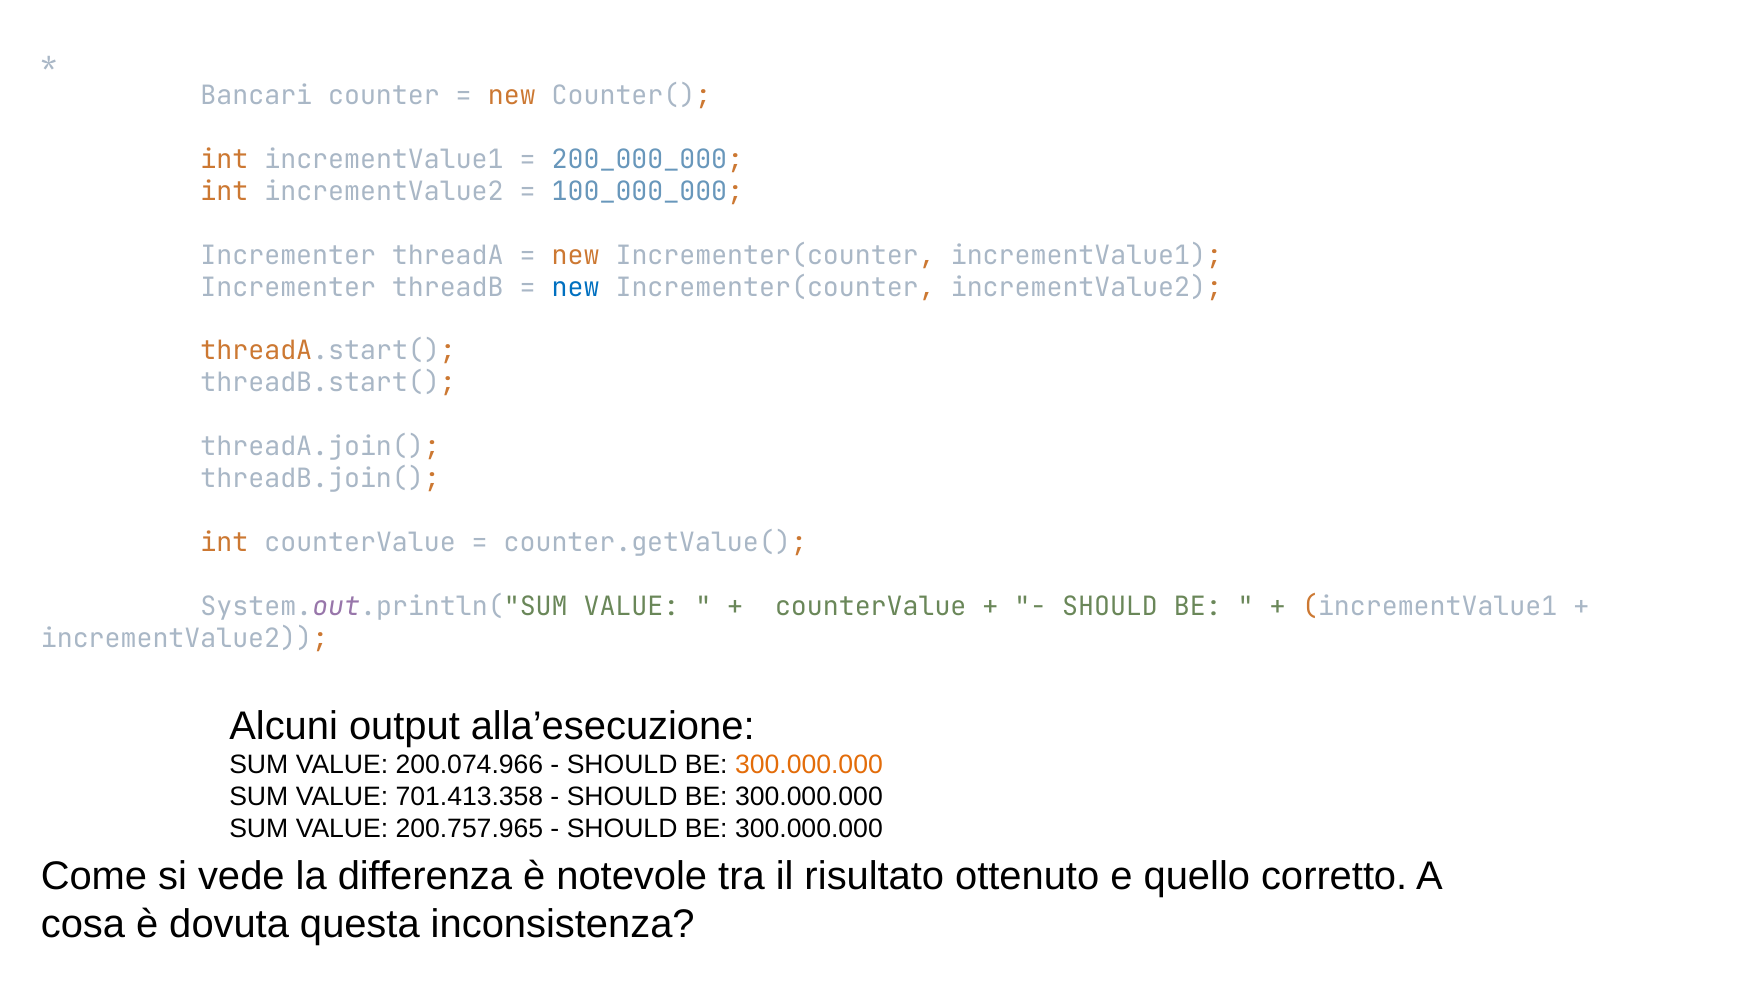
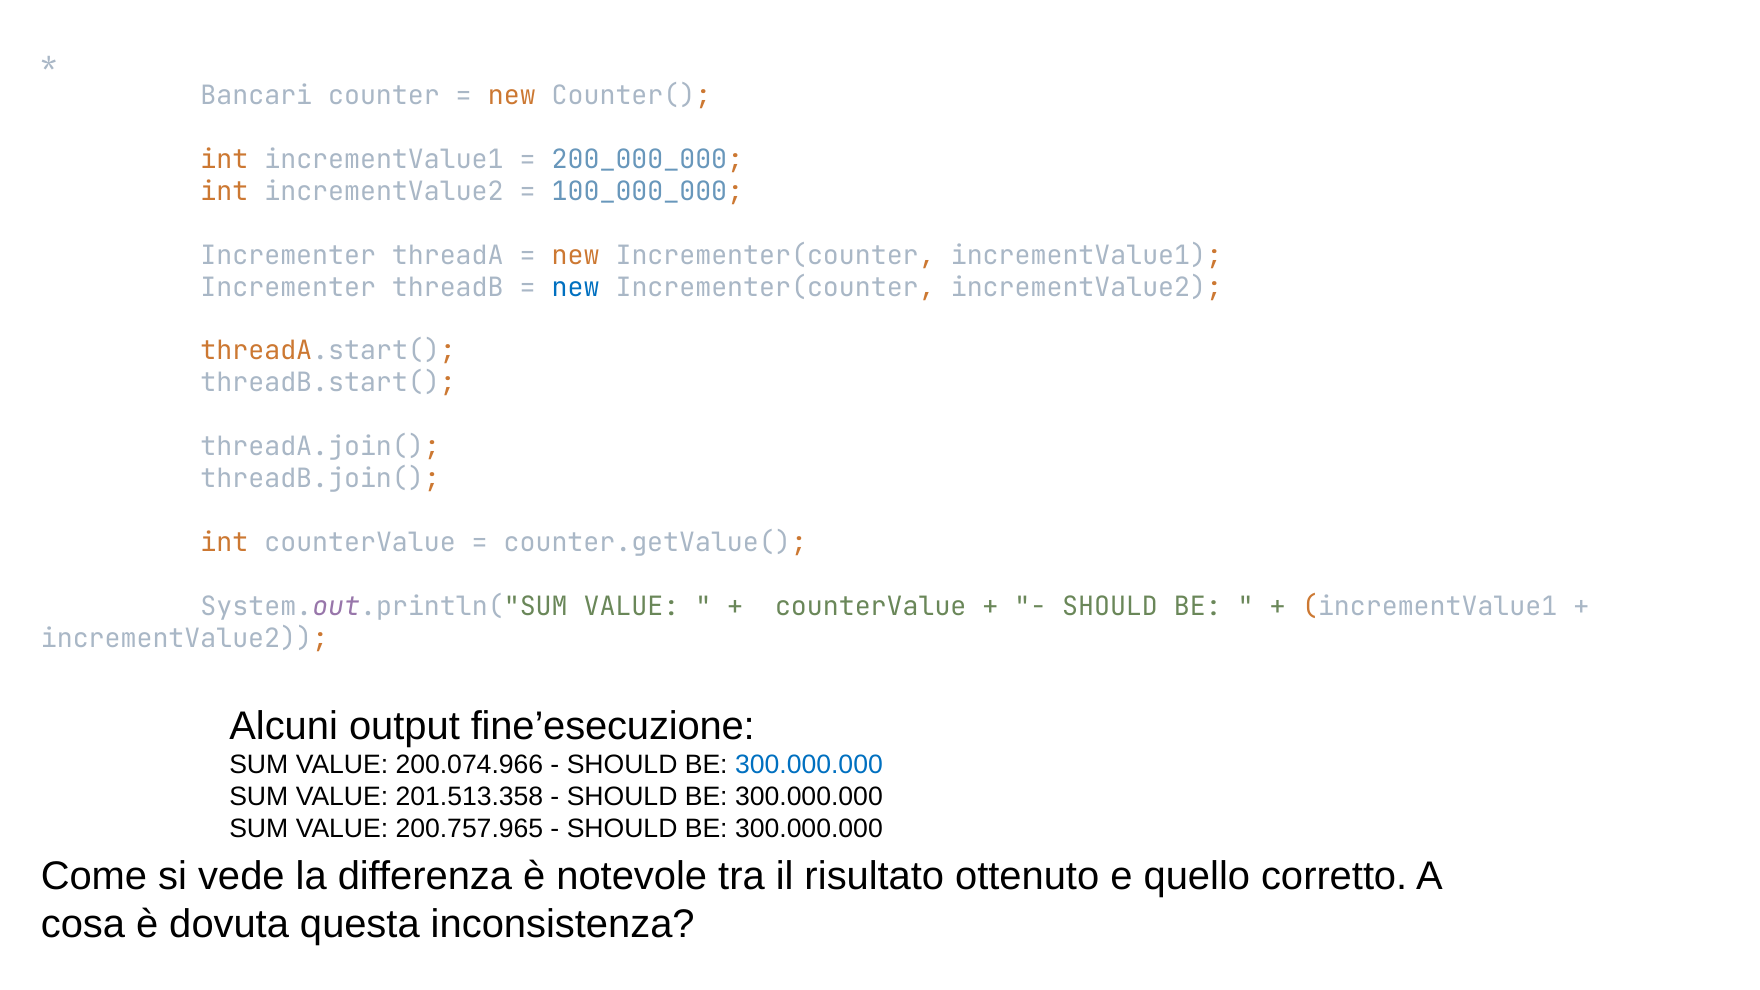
alla’esecuzione: alla’esecuzione -> fine’esecuzione (613, 726)
300.000.000 colour: orange -> blue (809, 765)
701.413.358: 701.413.358 -> 201.513.358 (469, 797)
